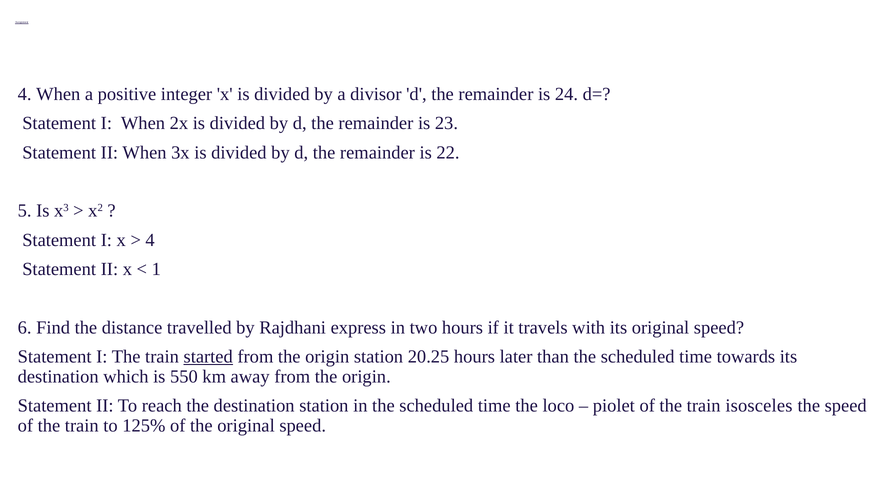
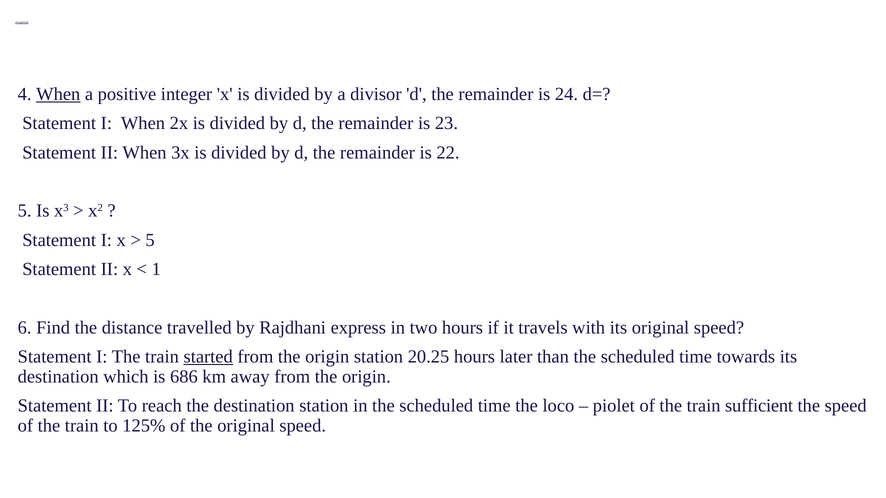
When underline: none -> present (58, 94)
4: 4 -> 5 (150, 240)
550: 550 -> 686 (184, 377)
isosceles: isosceles -> sufficient (759, 406)
